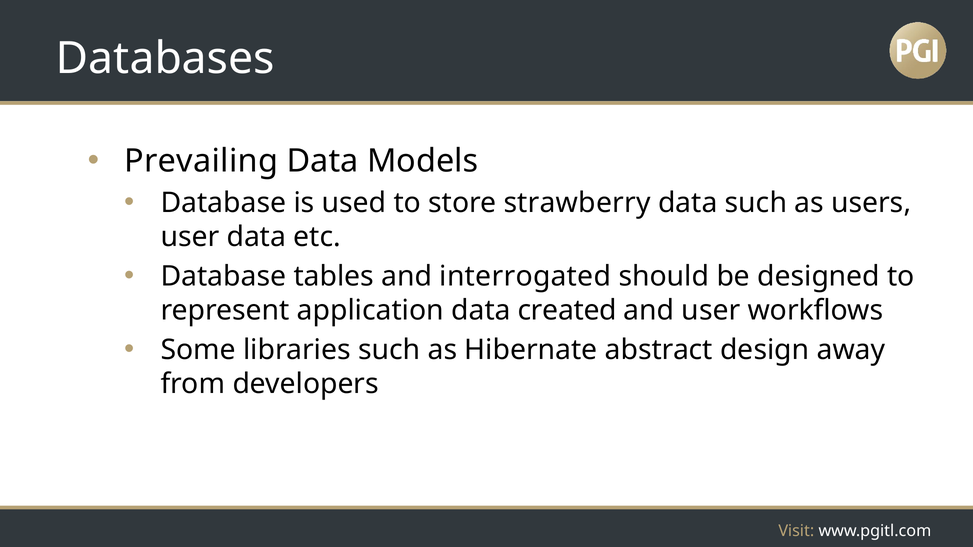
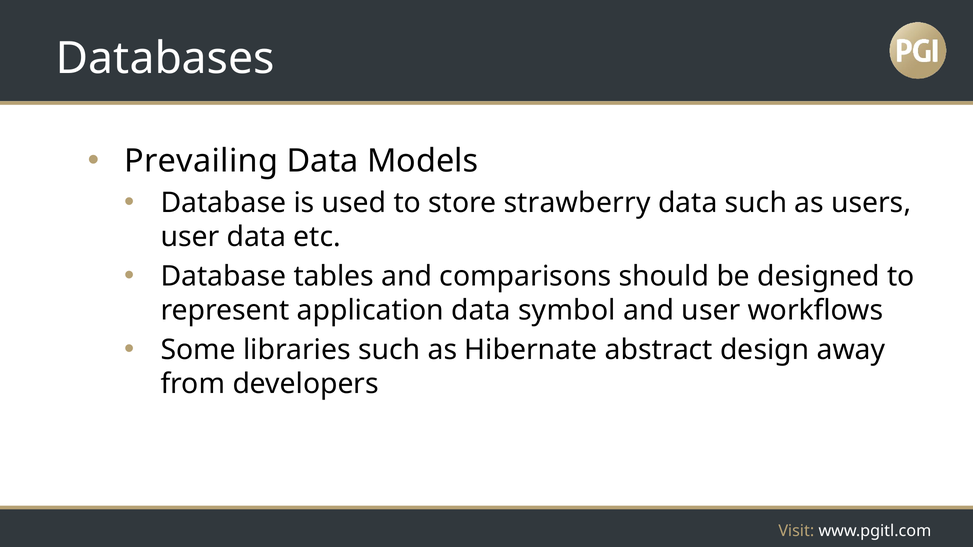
interrogated: interrogated -> comparisons (525, 277)
created: created -> symbol (567, 311)
